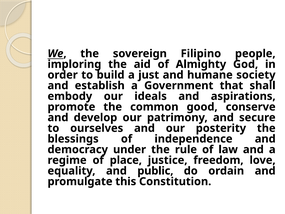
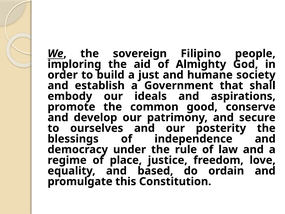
public: public -> based (155, 171)
